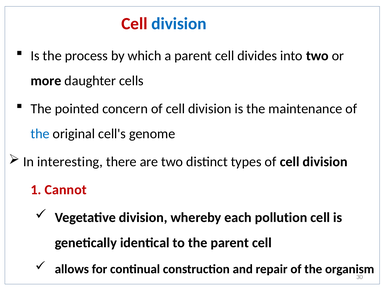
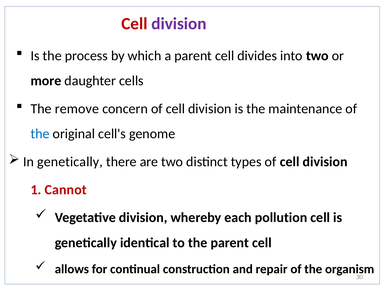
division colour: blue -> purple (179, 24)
pointed: pointed -> remove (77, 109)
In interesting: interesting -> genetically (70, 162)
